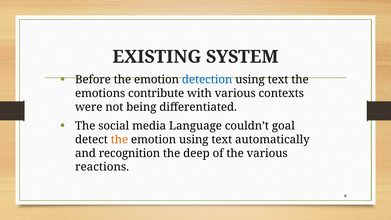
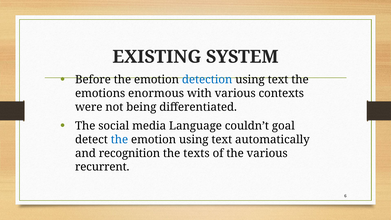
contribute: contribute -> enormous (156, 93)
the colour: orange -> blue (119, 140)
deep: deep -> texts (196, 153)
reactions: reactions -> recurrent (102, 167)
